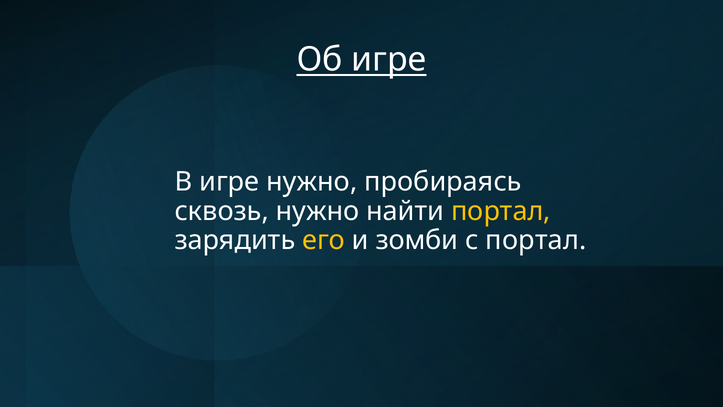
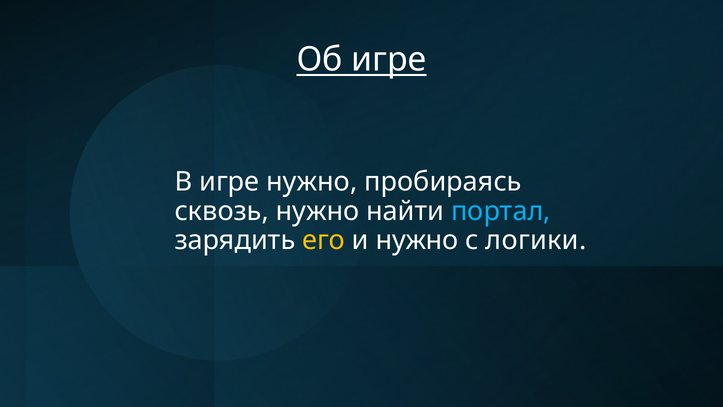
портал colour: yellow -> light blue (501, 211)
и зомби: зомби -> нужно (417, 240)
с портал: портал -> логики (536, 240)
